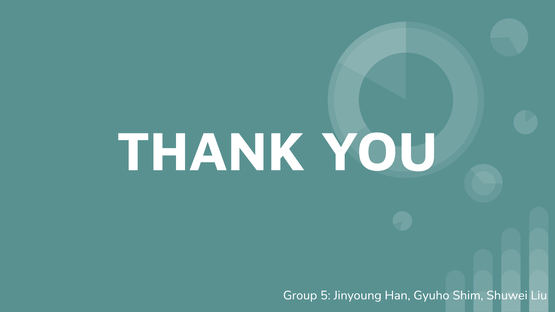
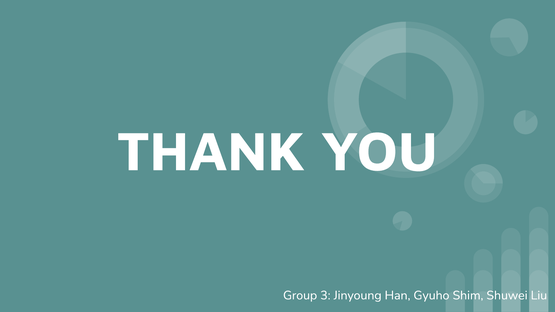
5: 5 -> 3 (325, 296)
